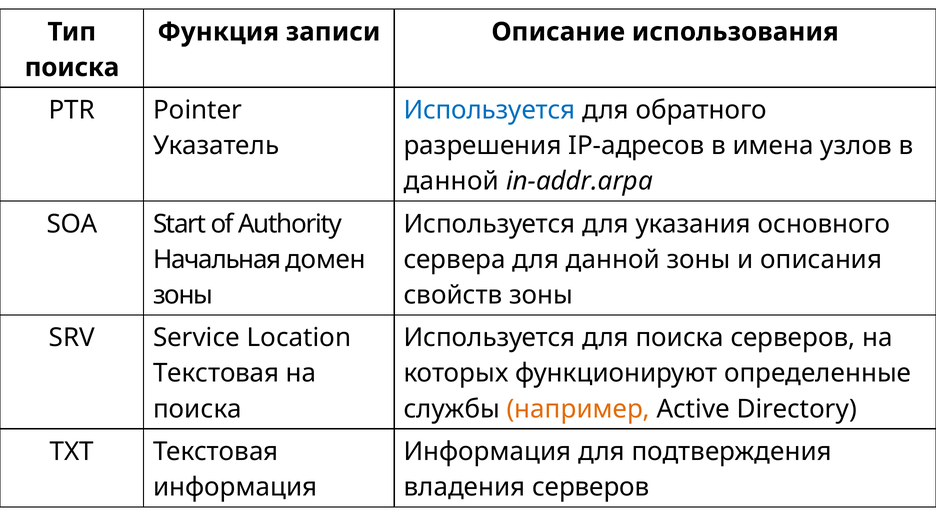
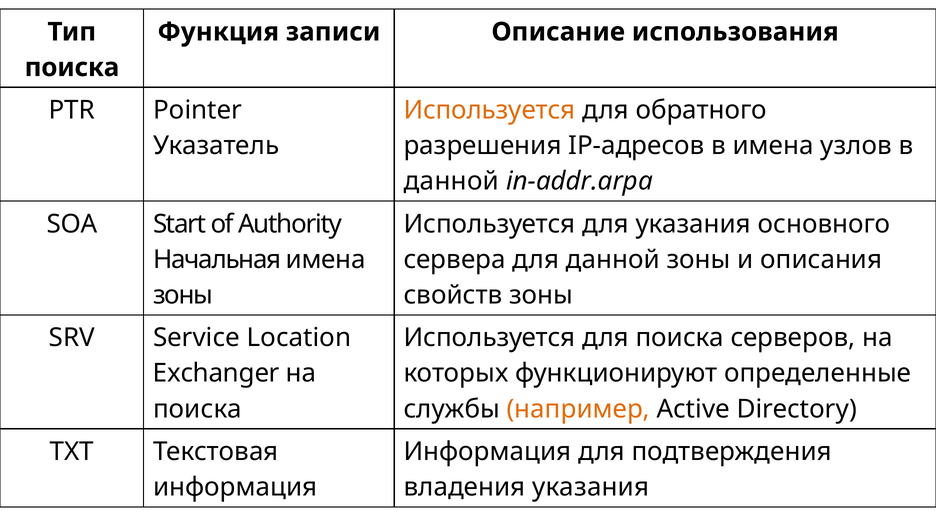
Используется colour: blue -> orange (490, 110)
Начальная домен: домен -> имена (326, 259)
Текстовая: Текстовая -> Exchanger (216, 373)
владения серверов: серверов -> указания (591, 487)
